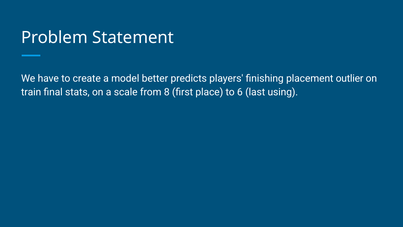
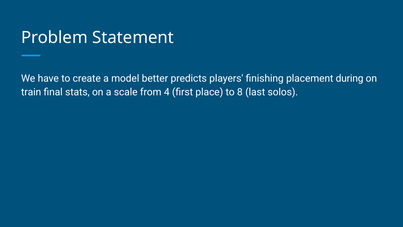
outlier: outlier -> during (350, 78)
8: 8 -> 4 (167, 92)
6: 6 -> 8 (240, 92)
using: using -> solos (283, 92)
